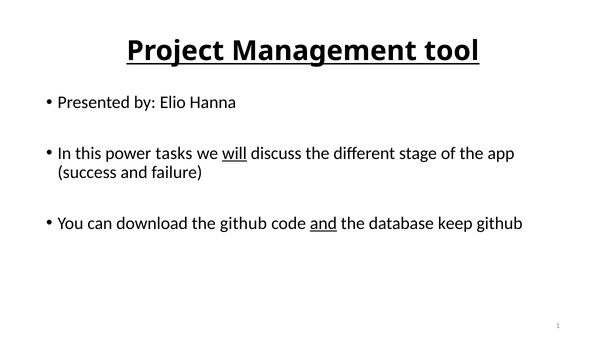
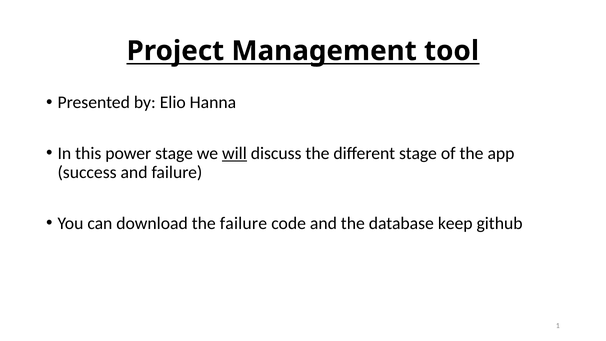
power tasks: tasks -> stage (174, 153)
the github: github -> failure (243, 223)
and underline: present -> none (323, 223)
